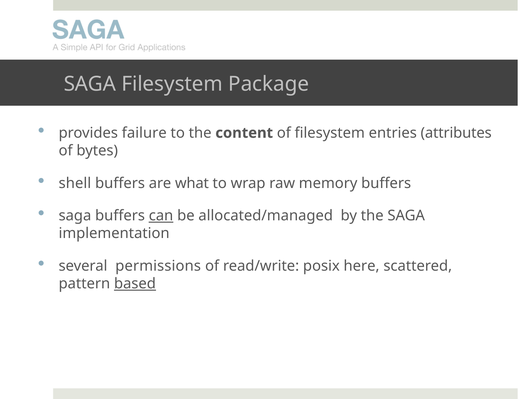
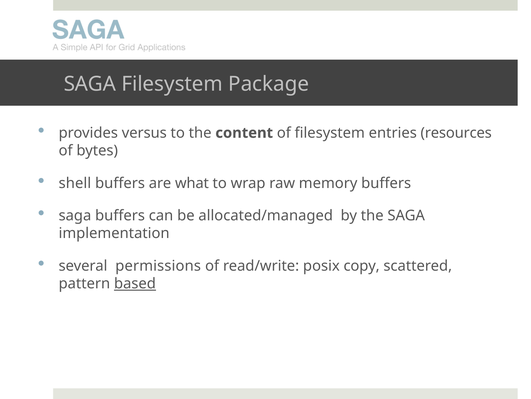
failure: failure -> versus (144, 133)
attributes: attributes -> resources (456, 133)
can underline: present -> none (161, 215)
here: here -> copy (362, 265)
